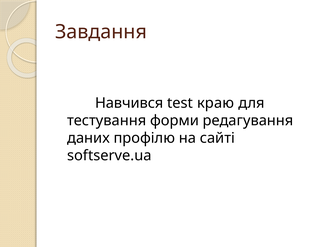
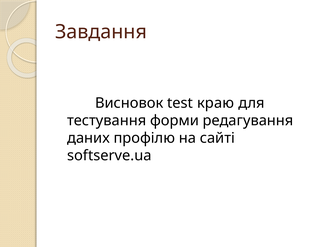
Навчився: Навчився -> Висновок (129, 103)
